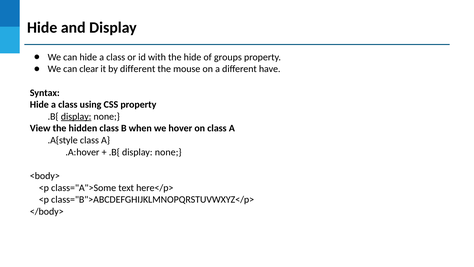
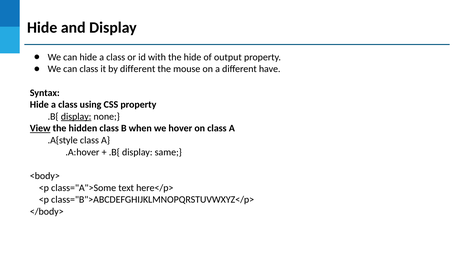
groups: groups -> output (228, 57)
can clear: clear -> class (89, 69)
View underline: none -> present (40, 128)
none: none -> same (168, 152)
